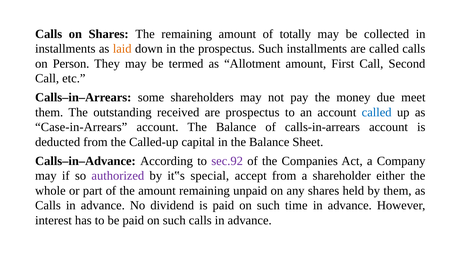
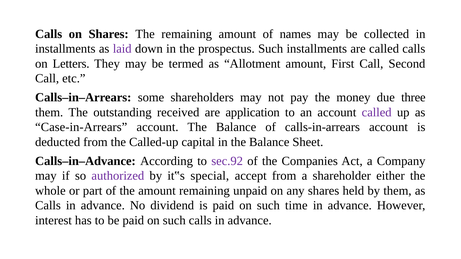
totally: totally -> names (295, 34)
laid colour: orange -> purple (122, 49)
Person: Person -> Letters (71, 64)
meet: meet -> three (413, 98)
are prospectus: prospectus -> application (253, 112)
called colour: blue -> purple (377, 112)
